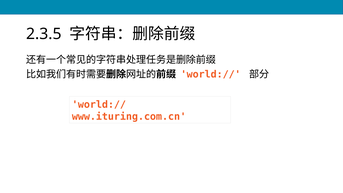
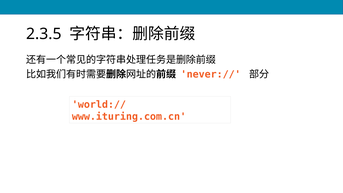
world://: world:// -> never:// (211, 74)
